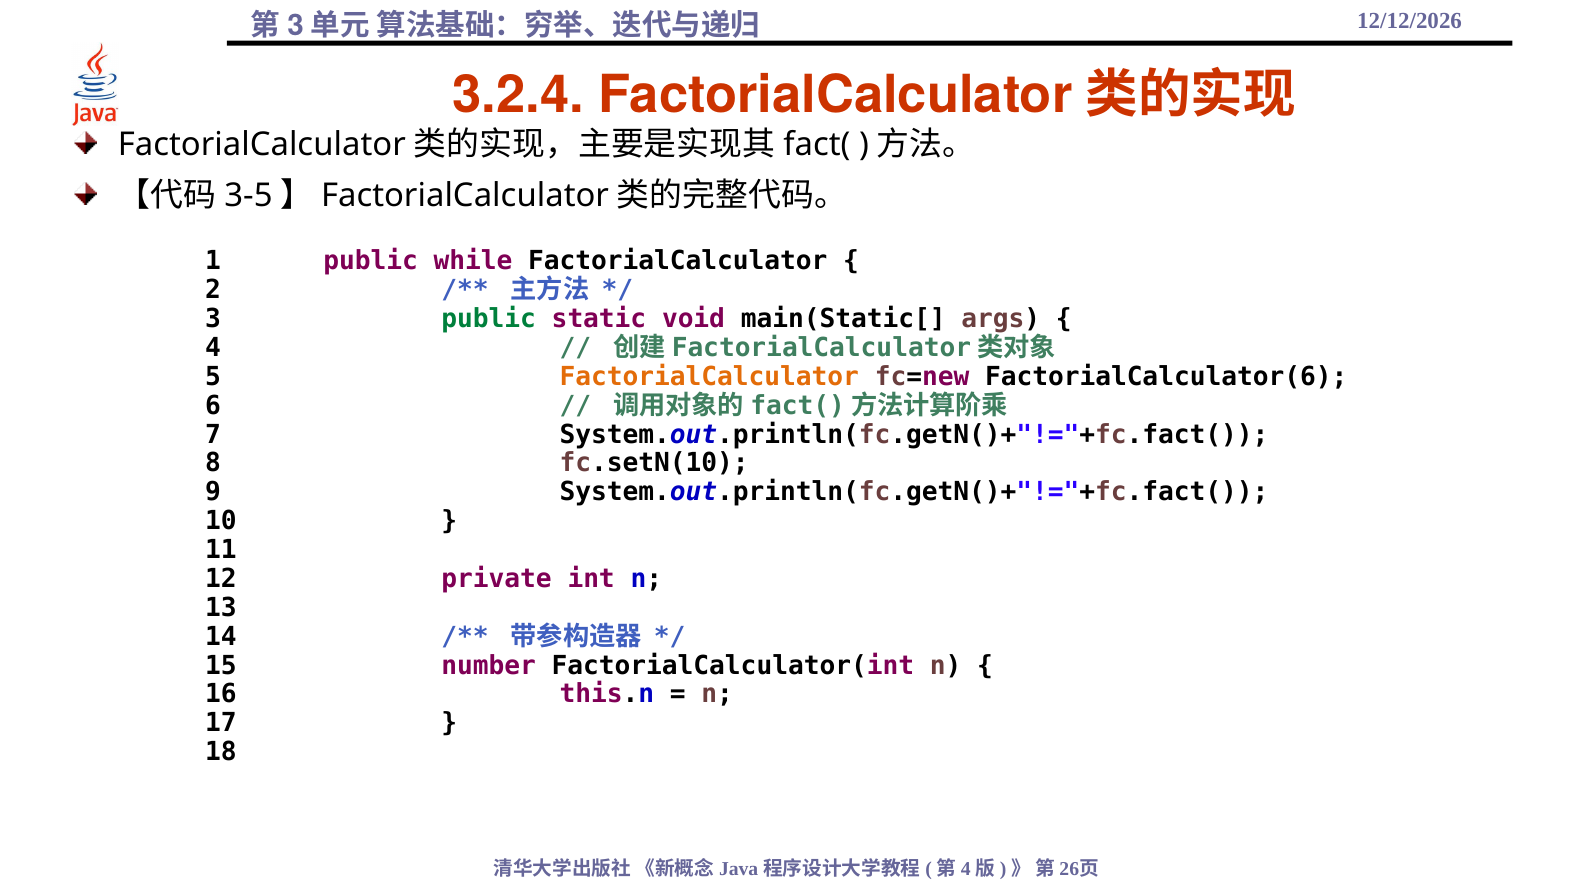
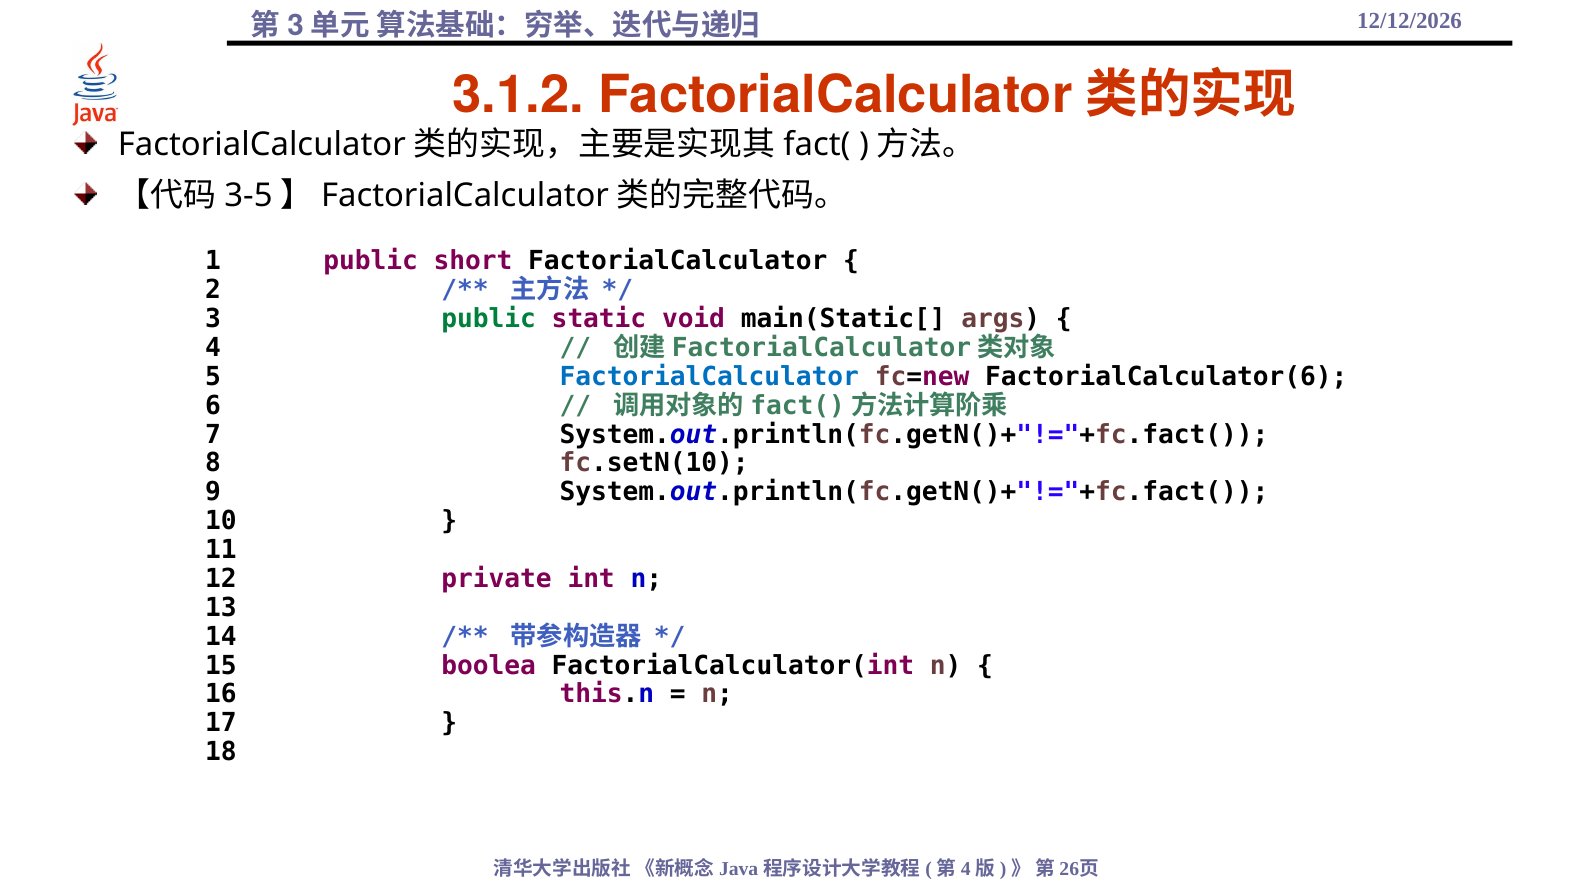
3.2.4: 3.2.4 -> 3.1.2 (518, 95)
while: while -> short (473, 261)
FactorialCalculator colour: orange -> blue (709, 377)
number: number -> boolea (489, 665)
